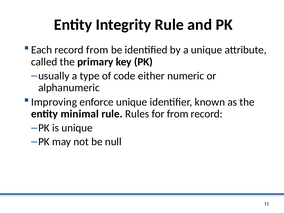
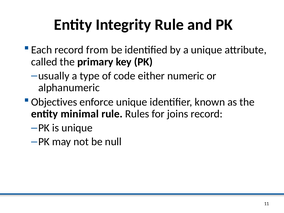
Improving: Improving -> Objectives (54, 102)
for from: from -> joins (178, 114)
